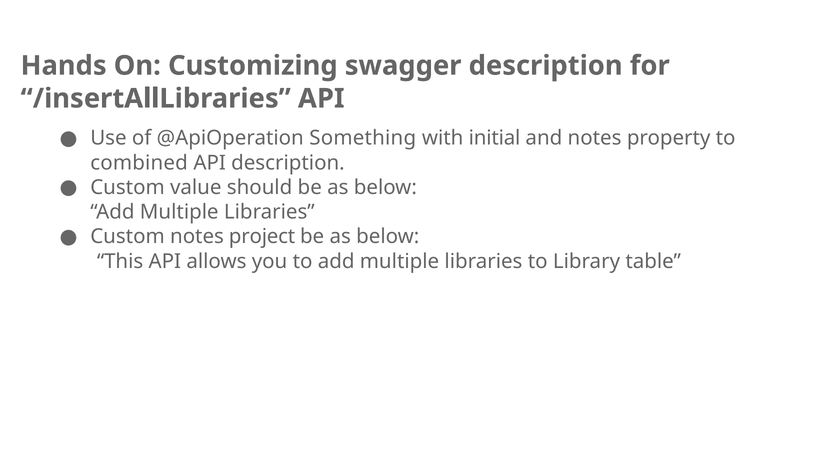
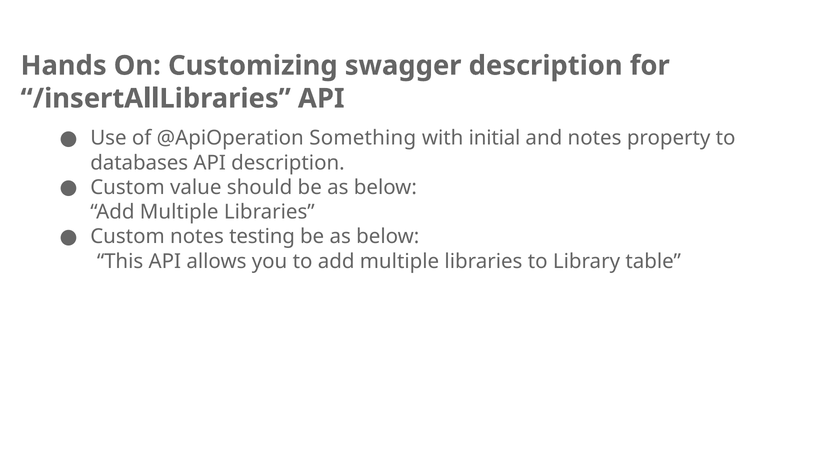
combined: combined -> databases (139, 163)
project: project -> testing (262, 237)
